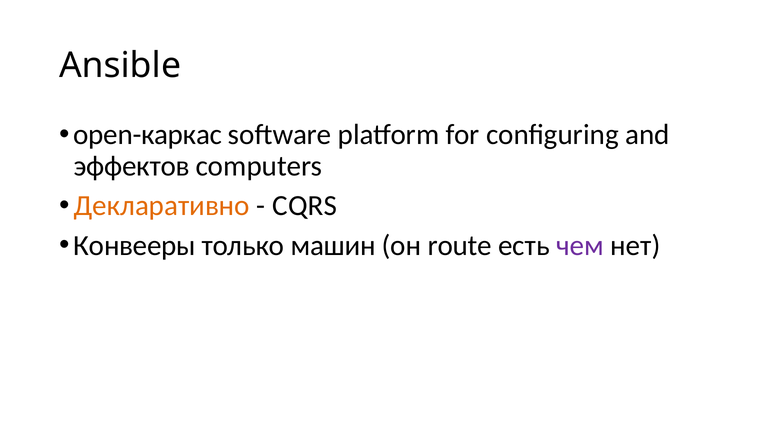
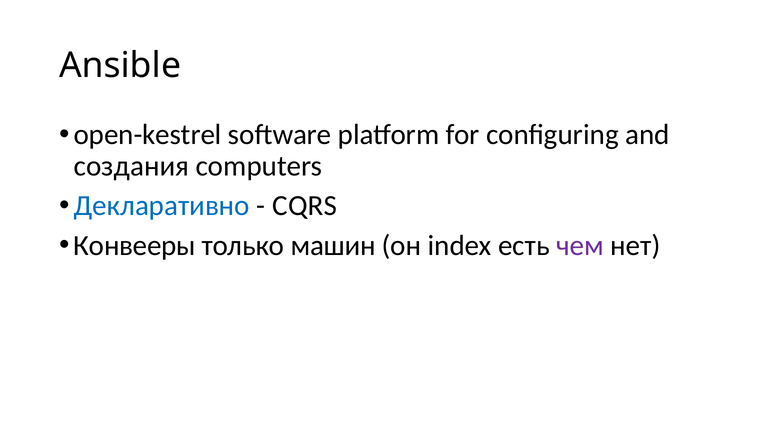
open-каркас: open-каркас -> open-kestrel (148, 135)
эффектов: эффектов -> создания (131, 166)
Декларативно colour: orange -> blue (162, 206)
route: route -> index (460, 245)
